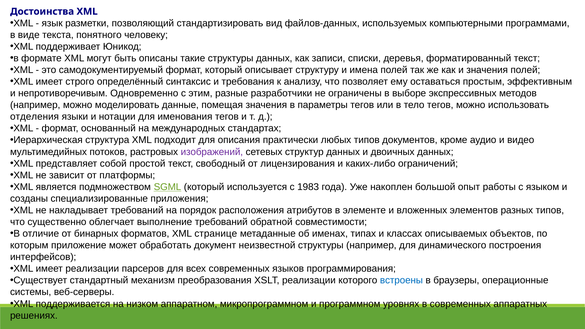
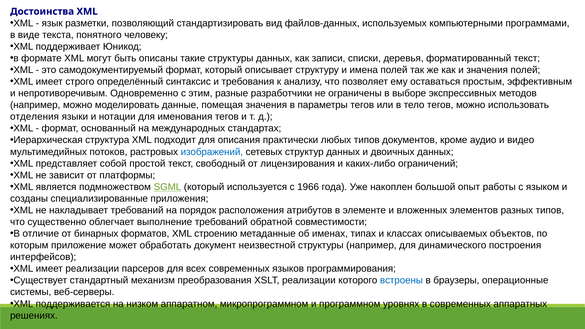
изображений colour: purple -> blue (212, 152)
1983: 1983 -> 1966 (308, 187)
странице: странице -> строению (216, 234)
